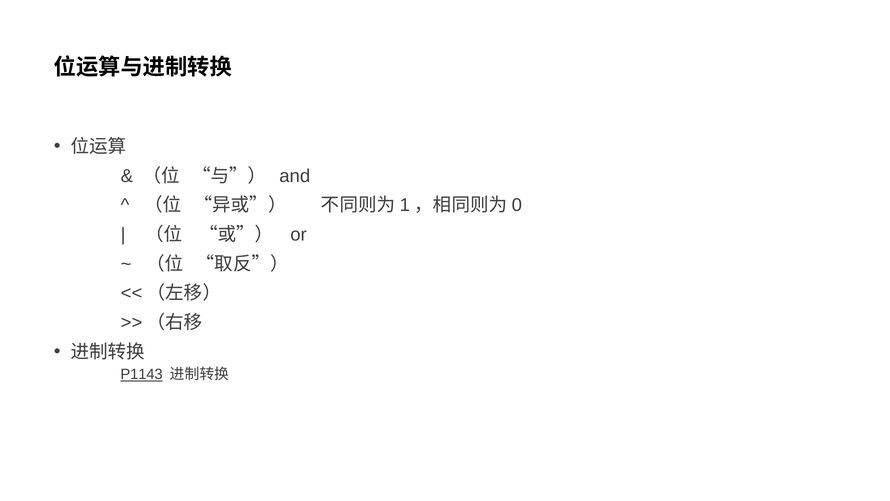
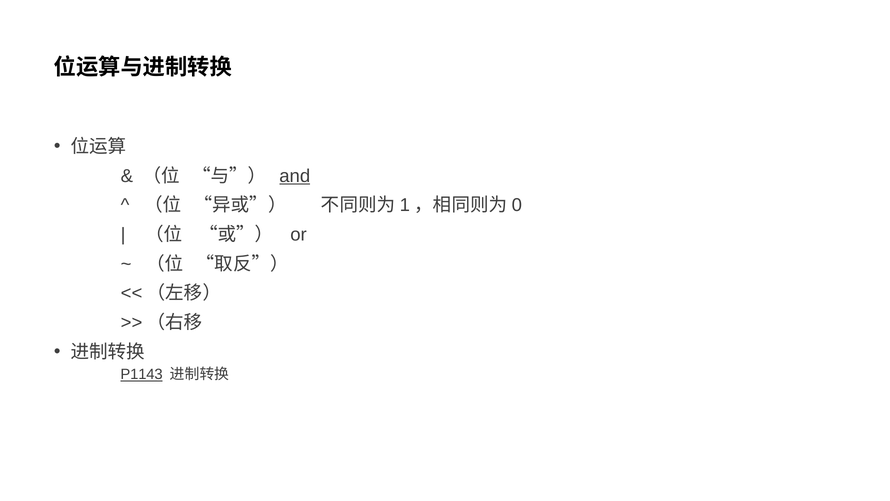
and underline: none -> present (295, 176)
